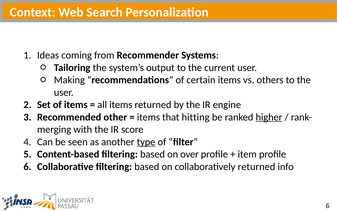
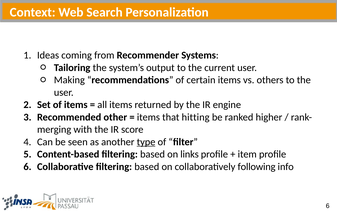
higher underline: present -> none (269, 117)
over: over -> links (190, 154)
collaboratively returned: returned -> following (257, 166)
